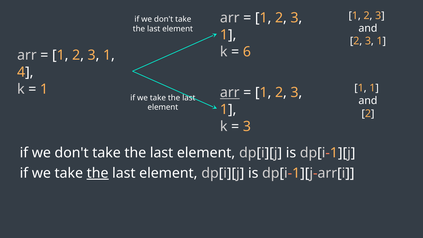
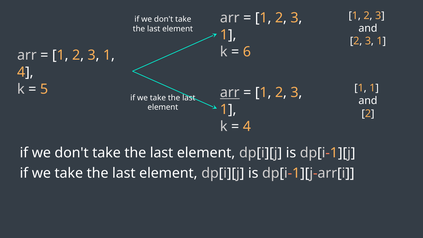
1: 1 -> 5 (44, 89)
3: 3 -> 4 (247, 126)
the underline: present -> none (98, 173)
